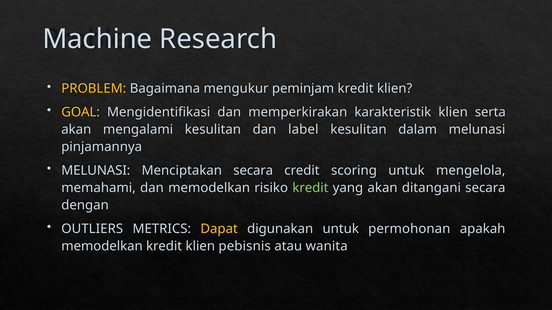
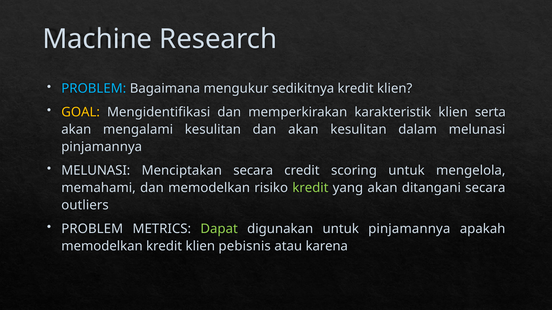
PROBLEM colour: yellow -> light blue (94, 89)
peminjam: peminjam -> sedikitnya (303, 89)
dan label: label -> akan (303, 130)
dengan: dengan -> outliers (85, 206)
OUTLIERS: OUTLIERS -> PROBLEM (92, 229)
Dapat colour: yellow -> light green (219, 229)
untuk permohonan: permohonan -> pinjamannya (409, 229)
wanita: wanita -> karena (327, 247)
